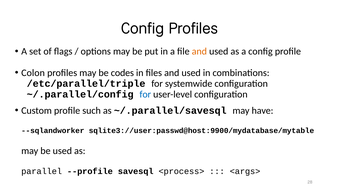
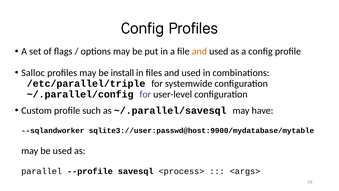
Colon: Colon -> Salloc (33, 73)
codes: codes -> install (122, 73)
for colour: blue -> purple (145, 94)
